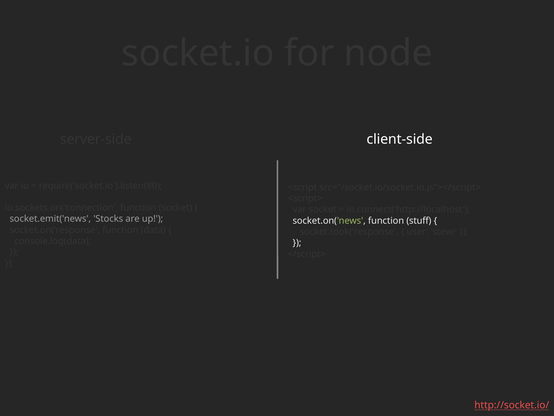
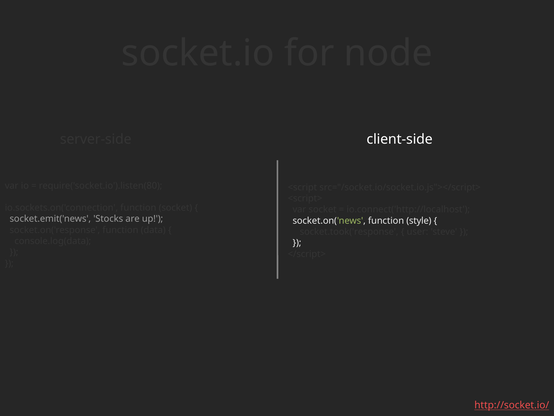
stuff: stuff -> style (419, 220)
